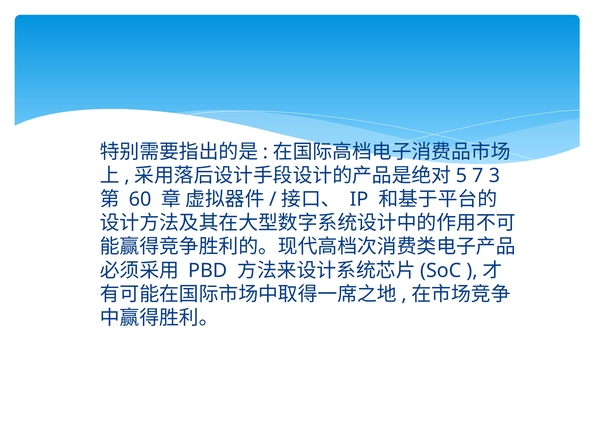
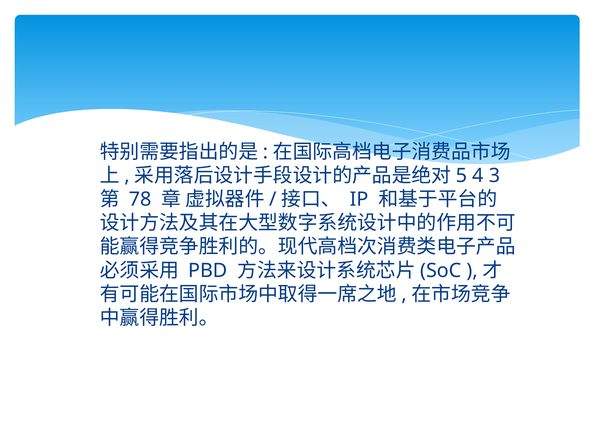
7: 7 -> 4 (478, 176)
60: 60 -> 78 (140, 200)
